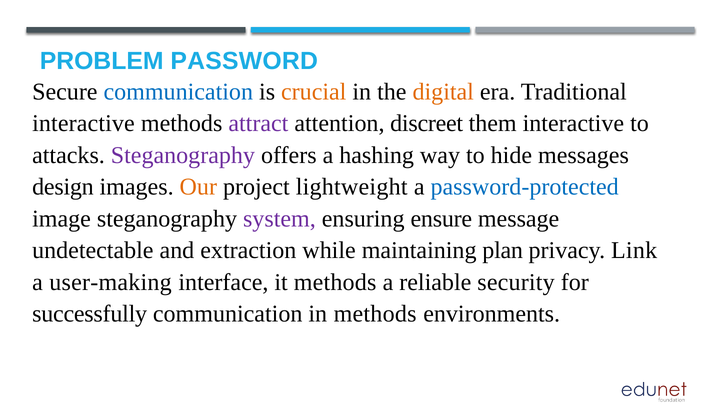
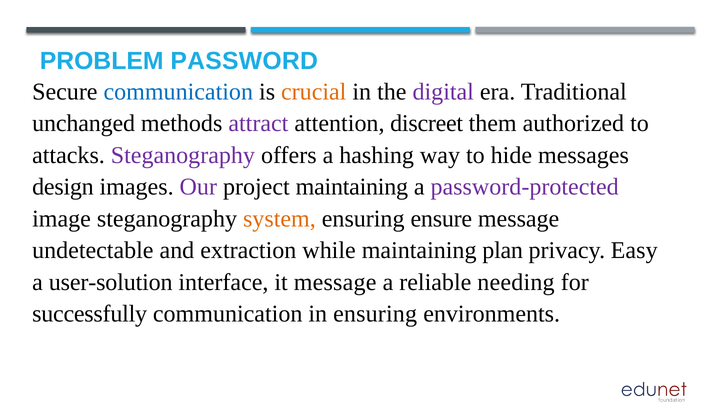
digital colour: orange -> purple (443, 91)
interactive: interactive -> unchanged (84, 123)
them interactive: interactive -> authorized (573, 123)
Our colour: orange -> purple (198, 187)
project lightweight: lightweight -> maintaining (352, 187)
password-protected colour: blue -> purple (525, 187)
system colour: purple -> orange (279, 218)
Link: Link -> Easy (634, 250)
user-making: user-making -> user-solution (111, 282)
it methods: methods -> message (335, 282)
security: security -> needing (516, 282)
in methods: methods -> ensuring (375, 314)
